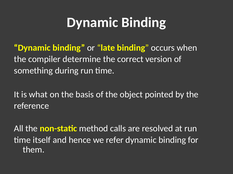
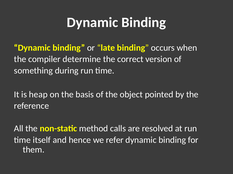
what: what -> heap (38, 95)
